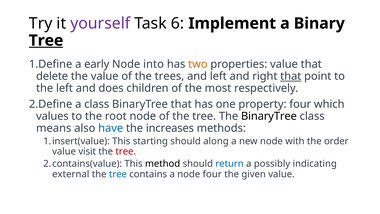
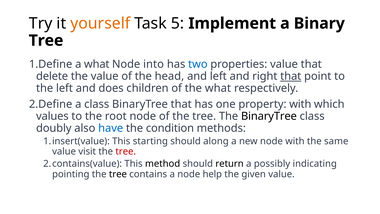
yourself colour: purple -> orange (100, 23)
6: 6 -> 5 (178, 23)
Tree underline: present -> none (46, 40)
a early: early -> what (97, 64)
two colour: orange -> blue (198, 64)
trees: trees -> head (169, 76)
the most: most -> what (218, 88)
property four: four -> with (300, 104)
means: means -> doubly (54, 128)
increases: increases -> condition (170, 128)
order: order -> same (336, 141)
return colour: blue -> black (230, 164)
external: external -> pointing (71, 174)
tree colour: blue -> black (118, 174)
node four: four -> help (212, 174)
